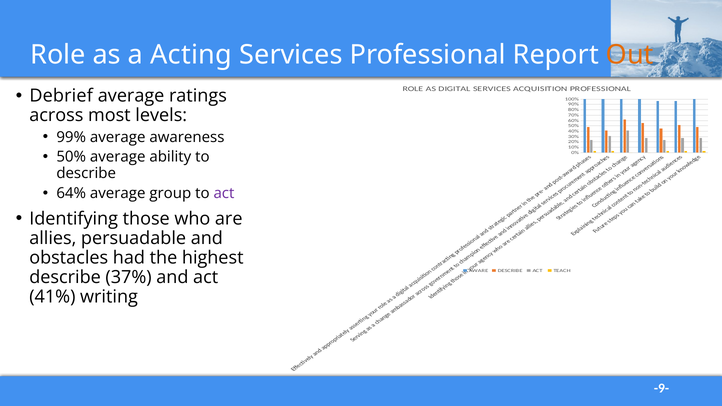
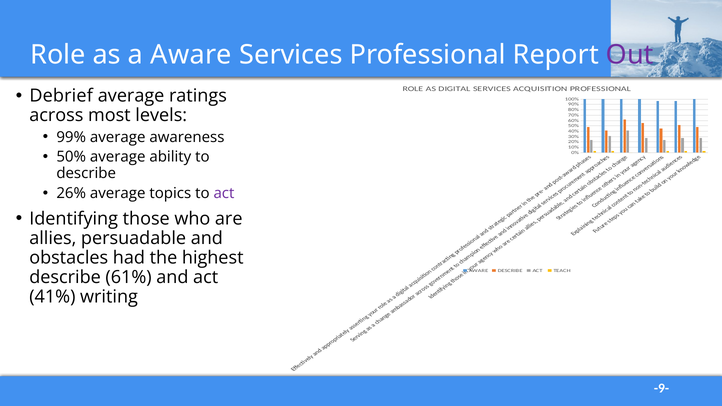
a Acting: Acting -> Aware (191, 55)
Out colour: orange -> purple (630, 55)
64%: 64% -> 26% (71, 193)
group: group -> topics (170, 193)
37%: 37% -> 61% (129, 277)
